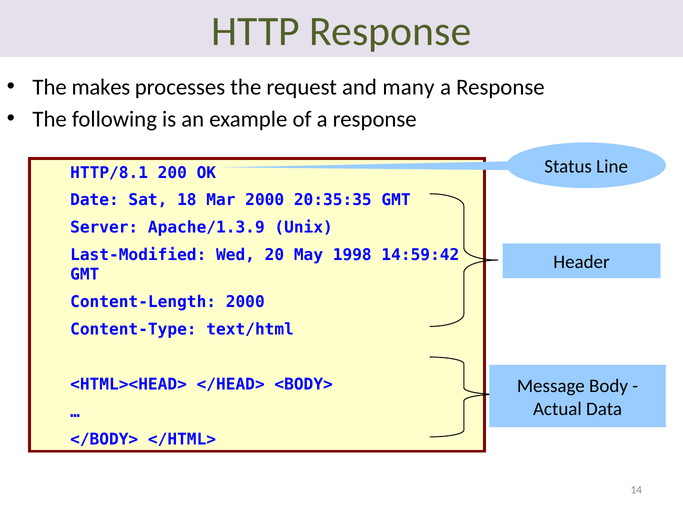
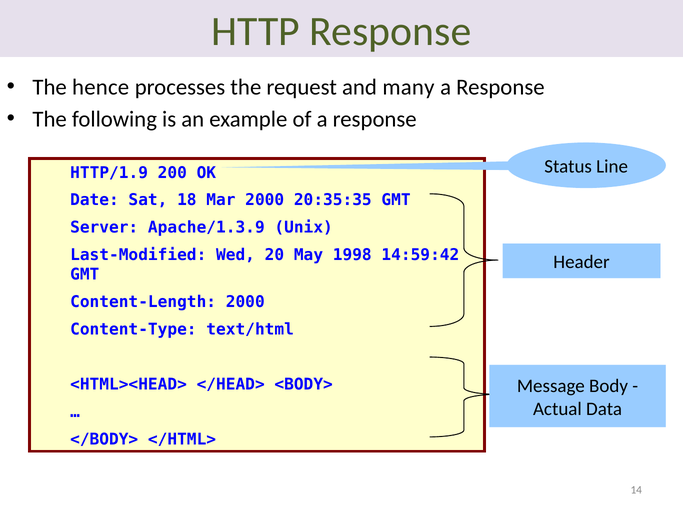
makes: makes -> hence (101, 87)
HTTP/8.1: HTTP/8.1 -> HTTP/1.9 (109, 172)
